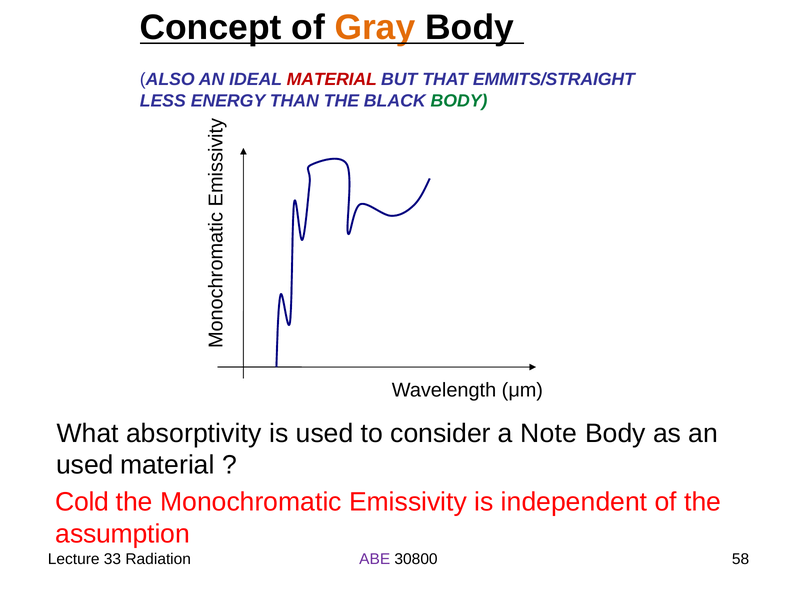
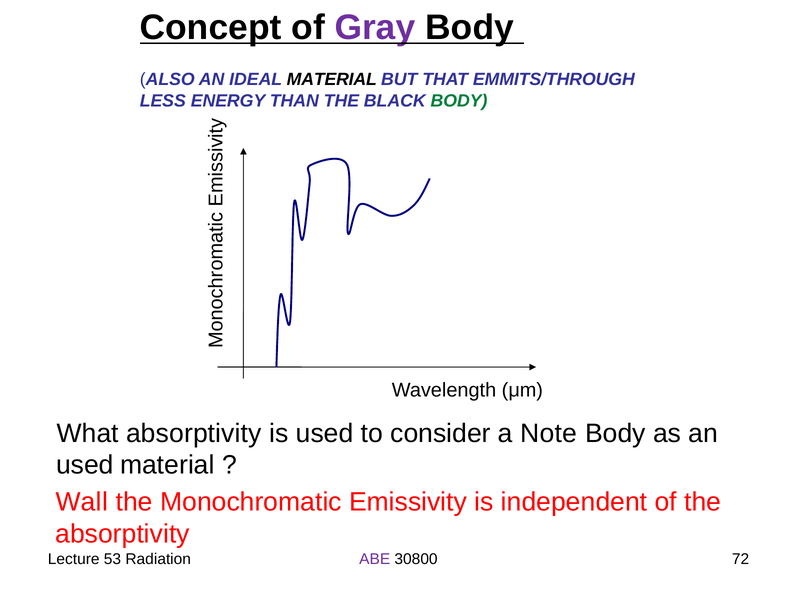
Gray colour: orange -> purple (375, 28)
MATERIAL colour: red -> black (332, 80)
EMMITS/STRAIGHT: EMMITS/STRAIGHT -> EMMITS/THROUGH (554, 80)
Cold: Cold -> Wall (82, 502)
assumption: assumption -> absorptivity (123, 534)
33: 33 -> 53 (112, 559)
58: 58 -> 72 (741, 559)
